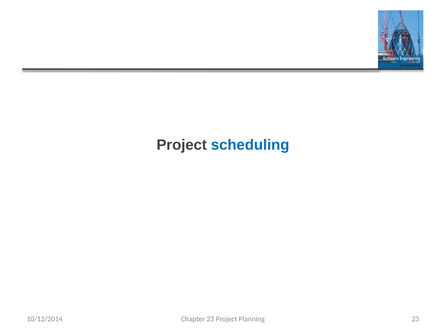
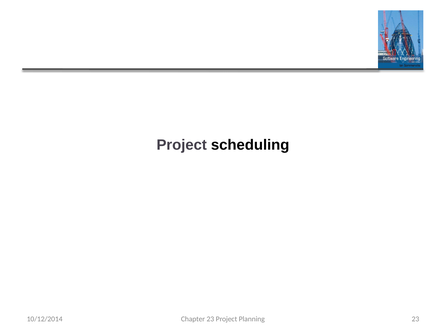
scheduling colour: blue -> black (250, 145)
